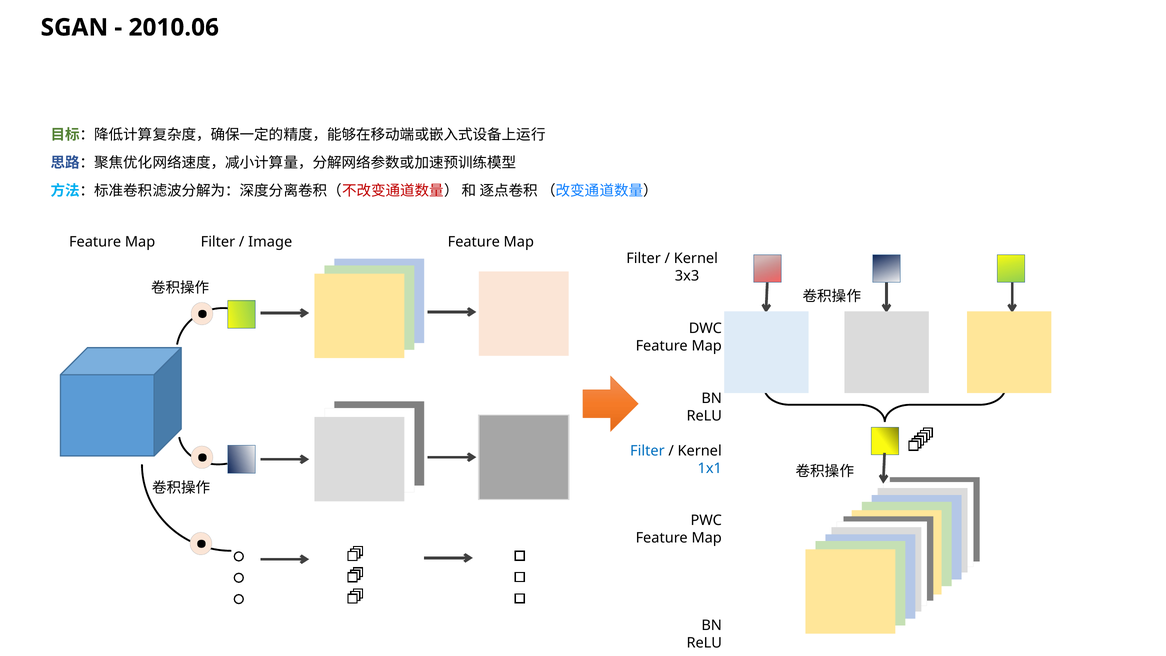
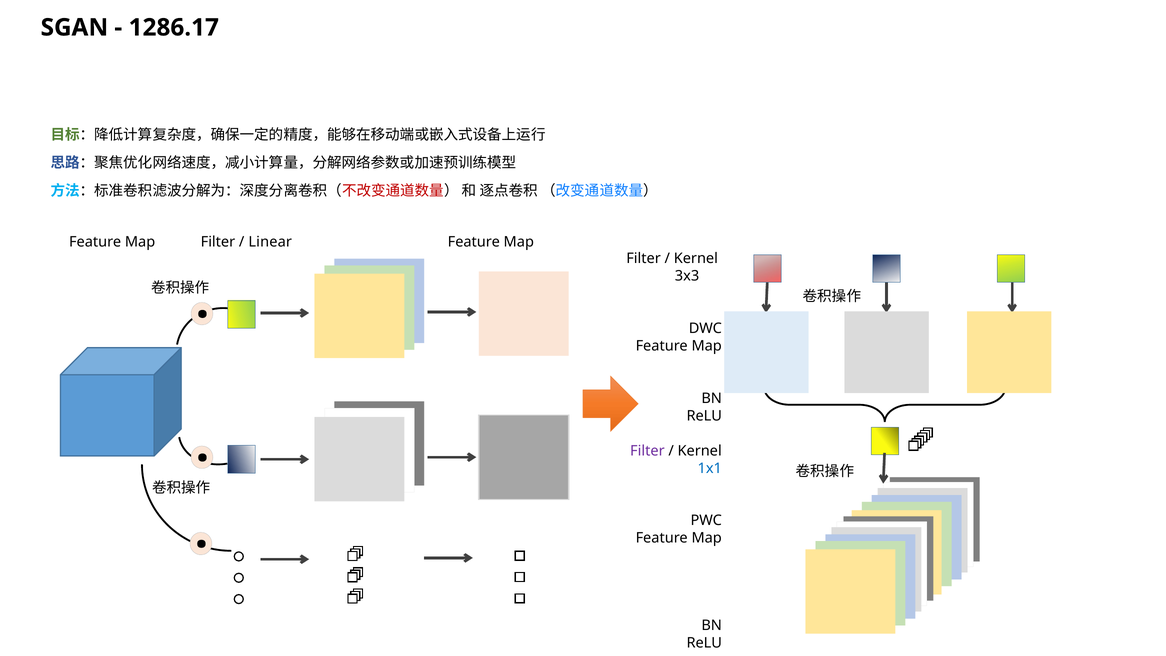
2010.06: 2010.06 -> 1286.17 (174, 28)
Image: Image -> Linear (270, 242)
Filter colour: blue -> purple (647, 451)
